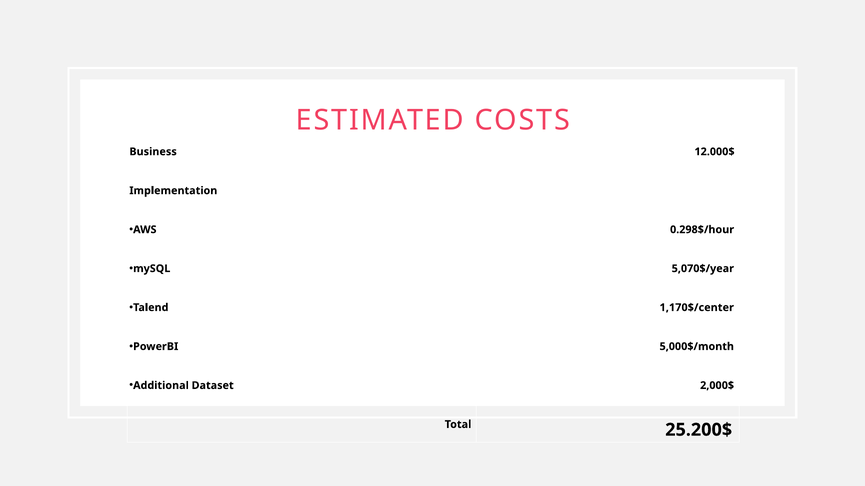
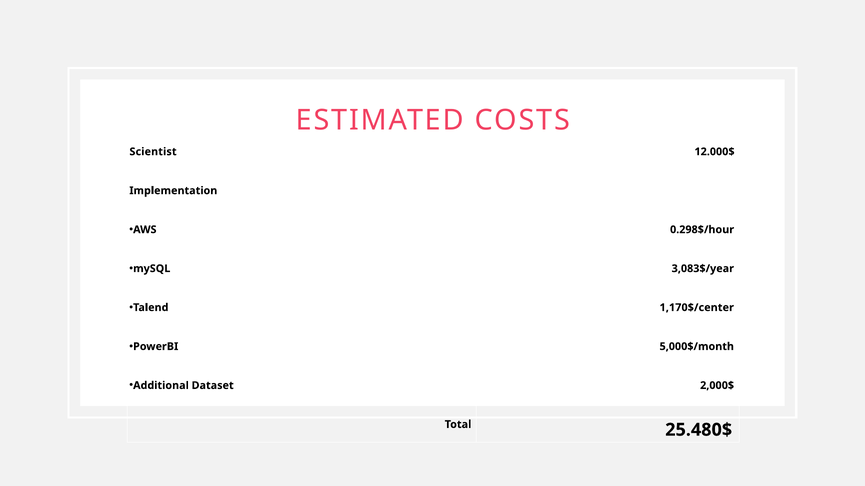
Business: Business -> Scientist (153, 152)
5,070$/year: 5,070$/year -> 3,083$/year (703, 269)
25.200$: 25.200$ -> 25.480$ (699, 430)
